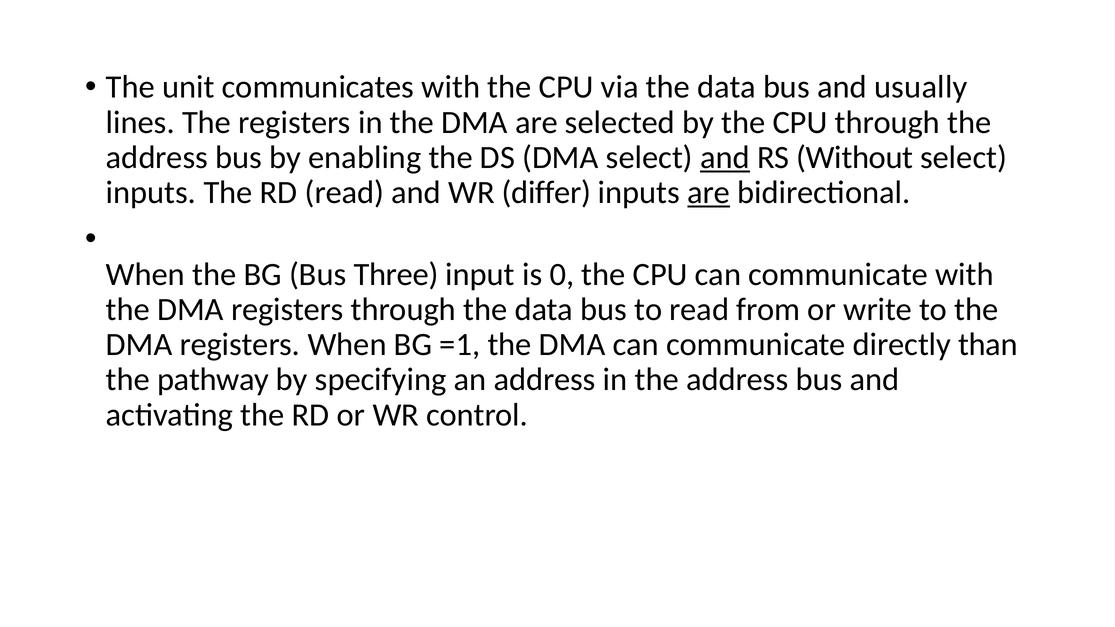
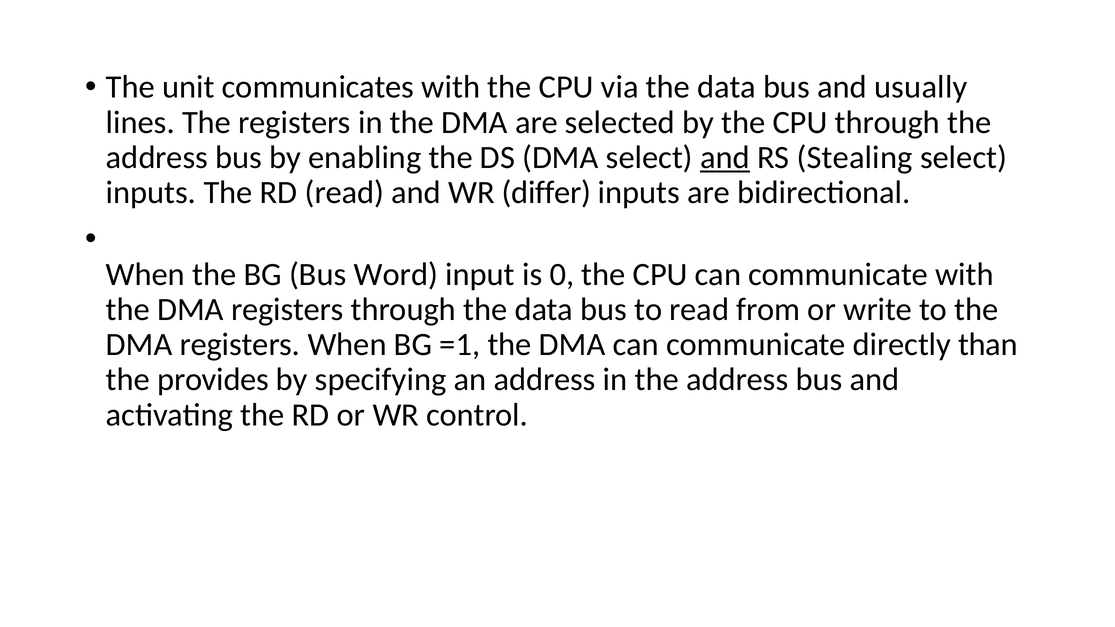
Without: Without -> Stealing (855, 157)
are underline: present -> none (709, 193)
Three: Three -> Word (396, 274)
pathway: pathway -> provides (213, 380)
